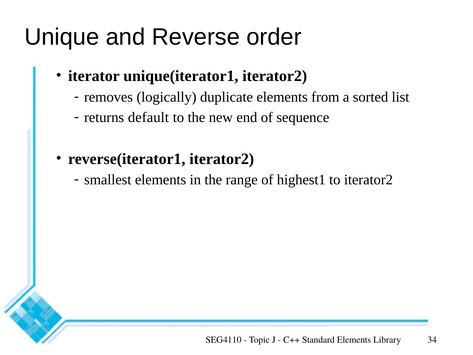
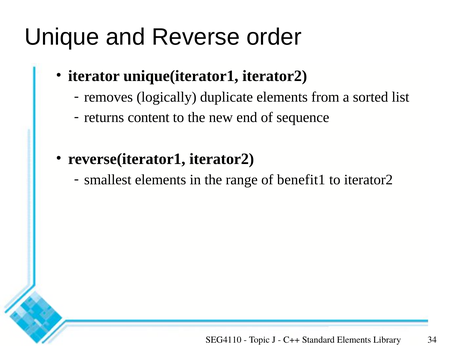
default: default -> content (149, 117)
highest1: highest1 -> benefit1 (301, 180)
